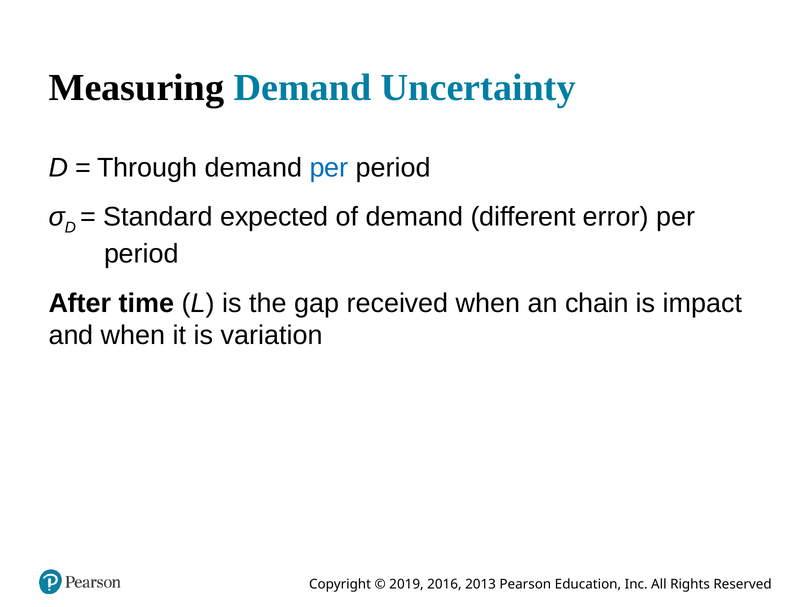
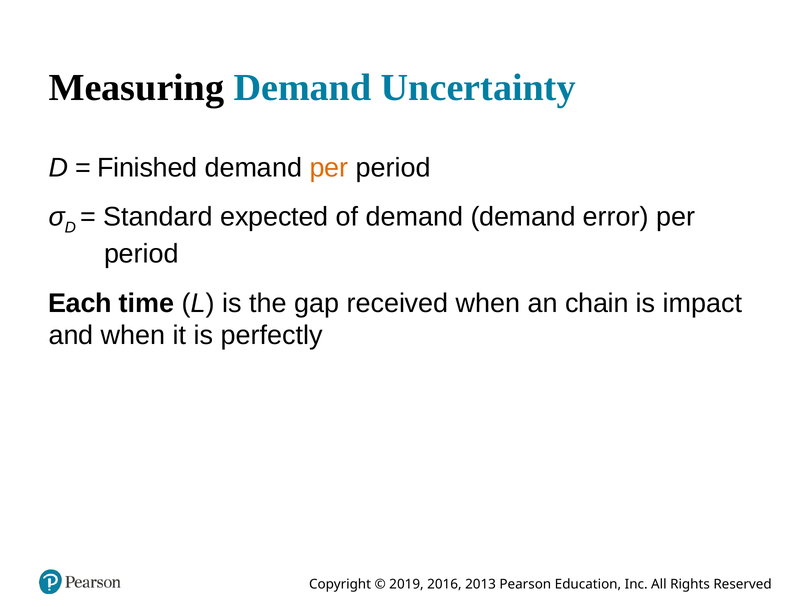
Through: Through -> Finished (147, 168)
per colour: blue -> orange (329, 168)
demand different: different -> demand (523, 217)
After: After -> Each (80, 303)
variation: variation -> perfectly (272, 335)
